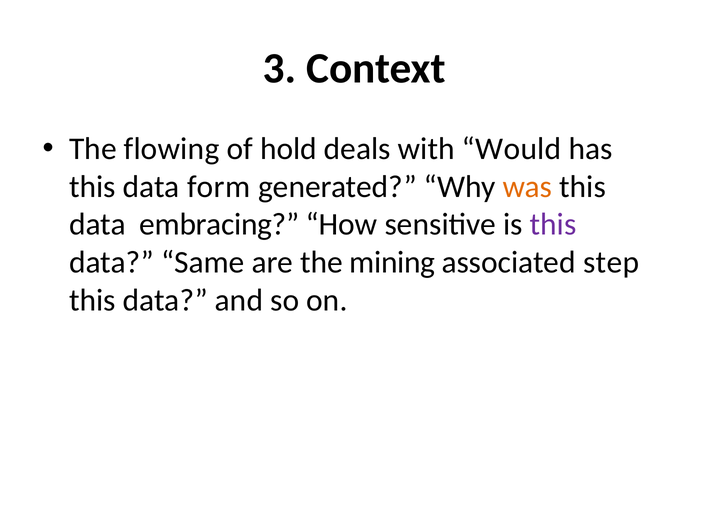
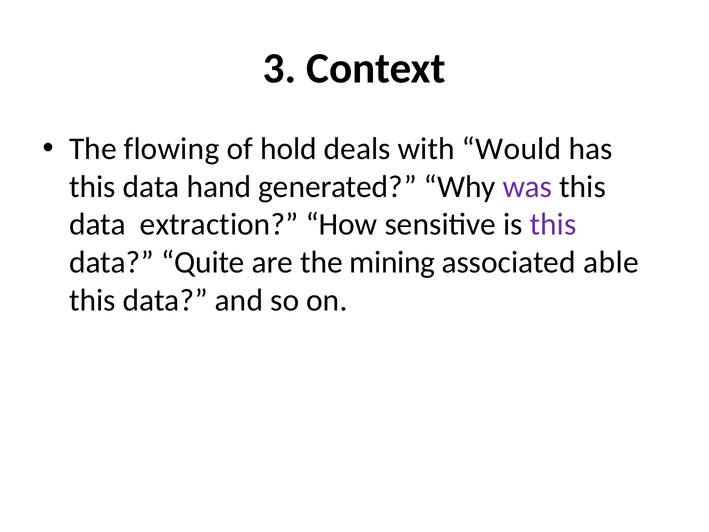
form: form -> hand (219, 187)
was colour: orange -> purple (527, 187)
embracing: embracing -> extraction (219, 224)
Same: Same -> Quite (203, 262)
step: step -> able (611, 262)
